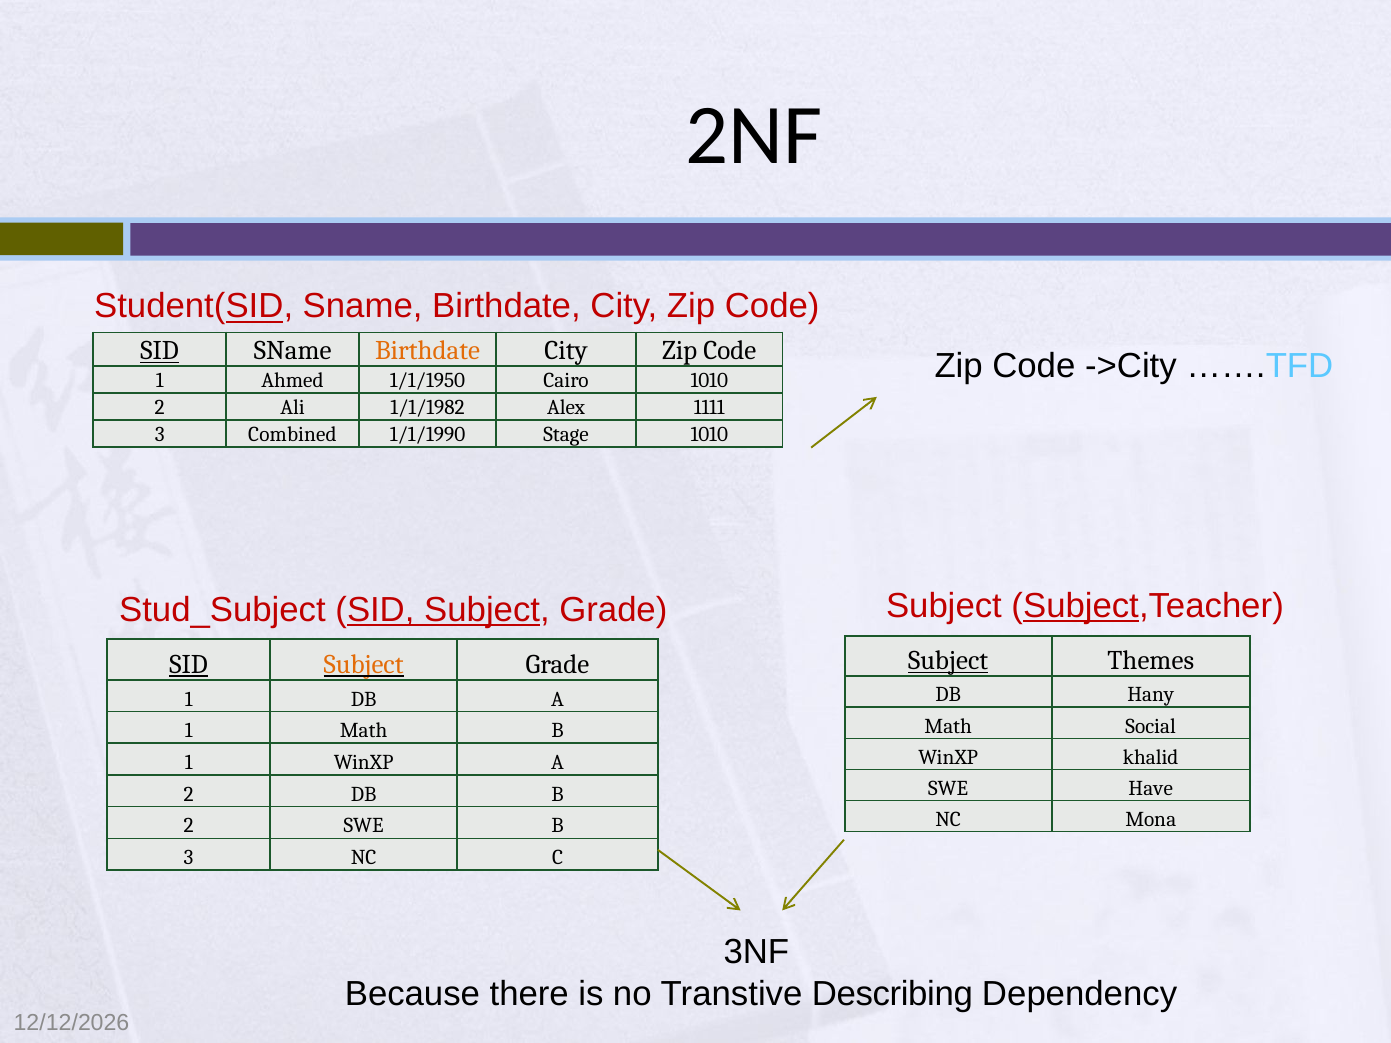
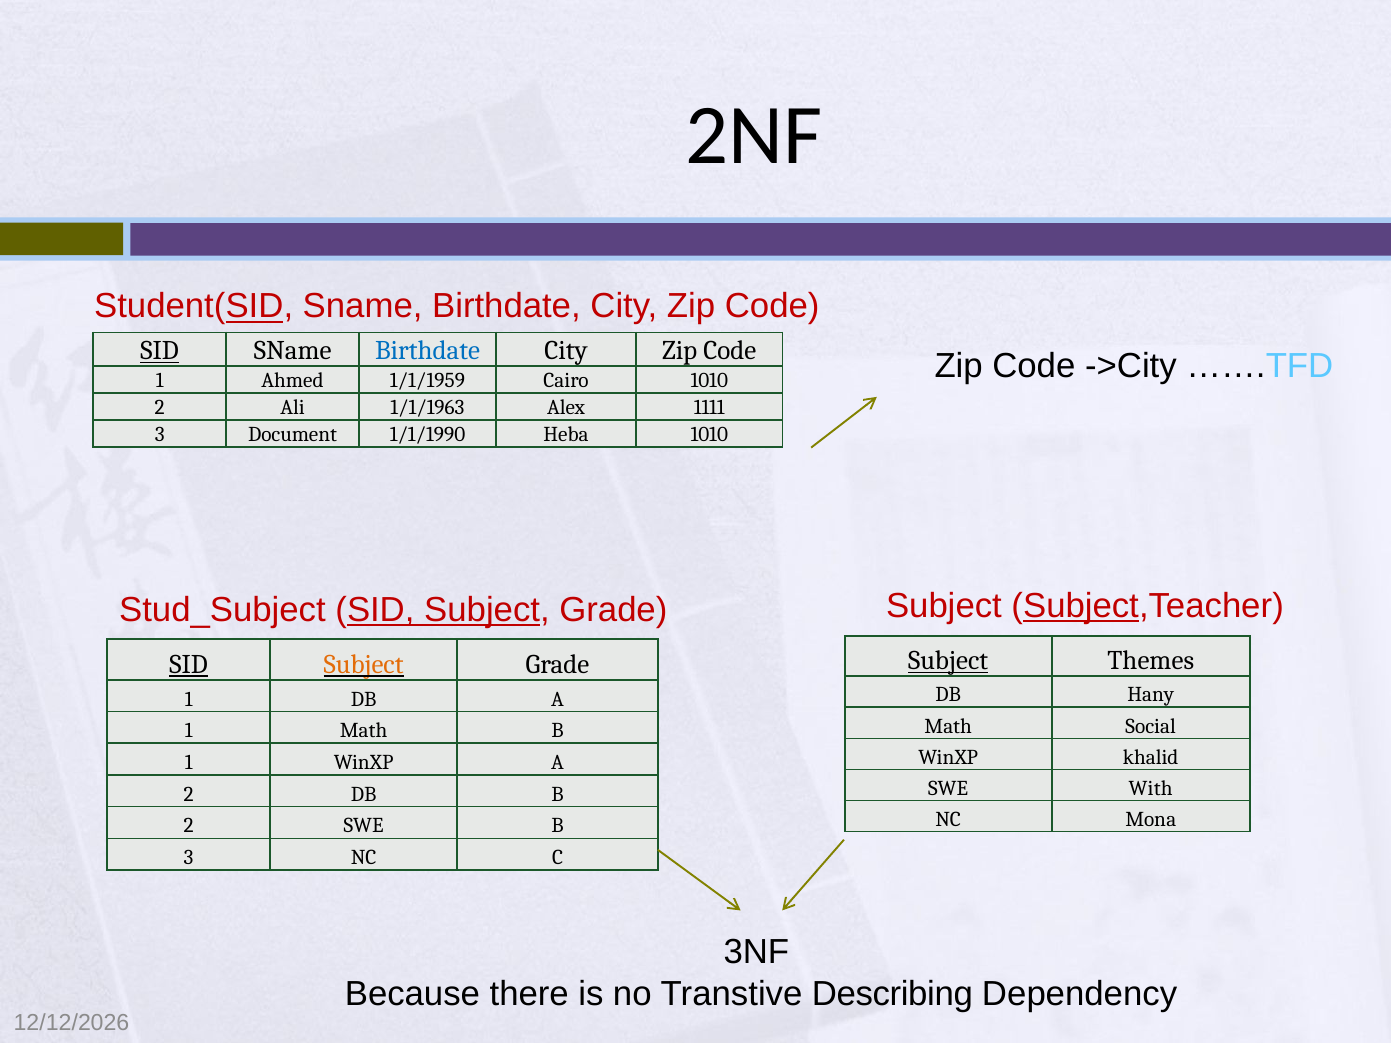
Birthdate colour: orange -> blue (428, 351)
1/1/1950: 1/1/1950 -> 1/1/1959 (427, 381)
1/1/1982: 1/1/1982 -> 1/1/1963 (427, 408)
Combined: Combined -> Document (293, 435)
Stage: Stage -> Heba (566, 435)
Have: Have -> With (1151, 788)
